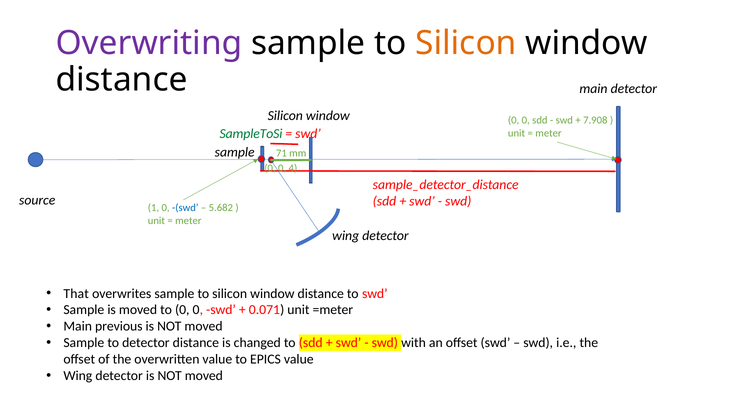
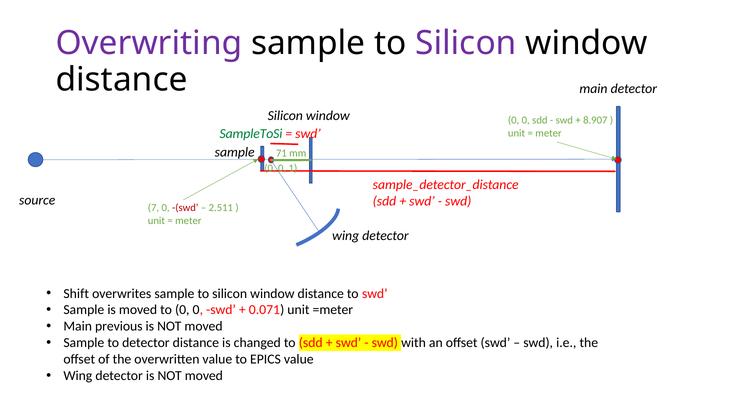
Silicon colour: orange -> purple (466, 43)
7.908: 7.908 -> 8.907 (595, 120)
4: 4 -> 1 (293, 168)
1: 1 -> 7 (153, 208)
-(swd colour: blue -> red (185, 208)
5.682: 5.682 -> 2.511 (221, 208)
That: That -> Shift (76, 294)
